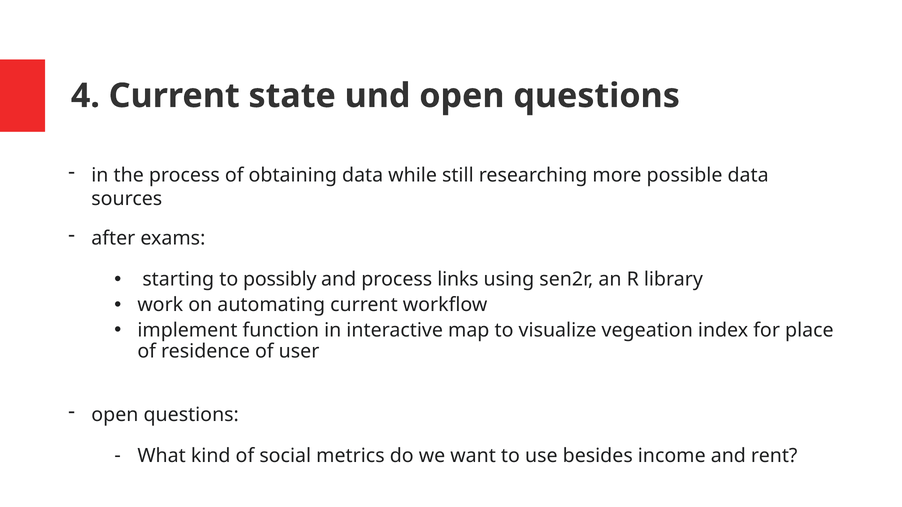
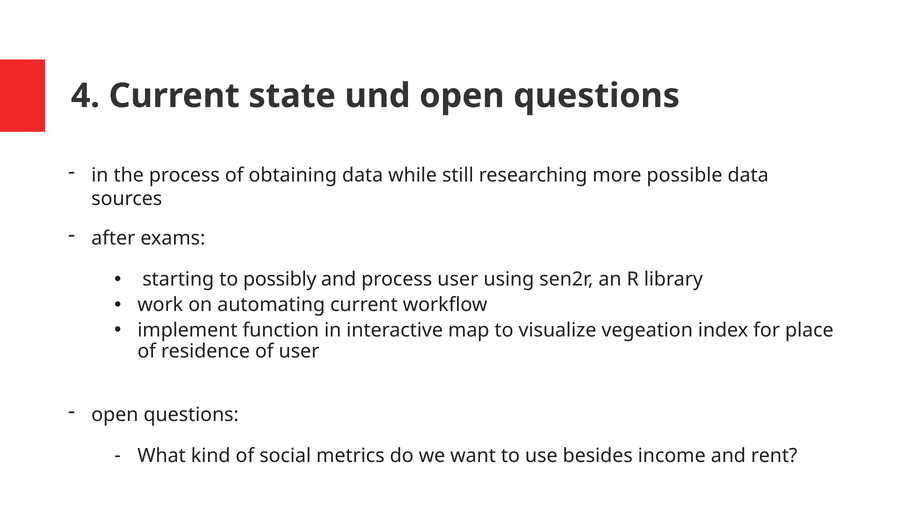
process links: links -> user (458, 280)
